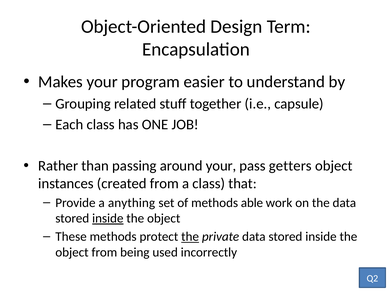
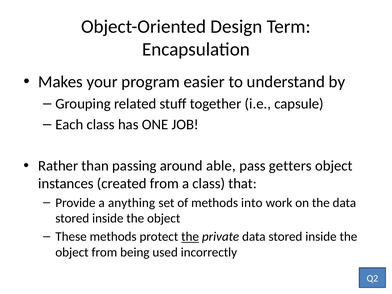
around your: your -> able (221, 166)
able: able -> into (252, 203)
inside underline: present -> none (108, 218)
